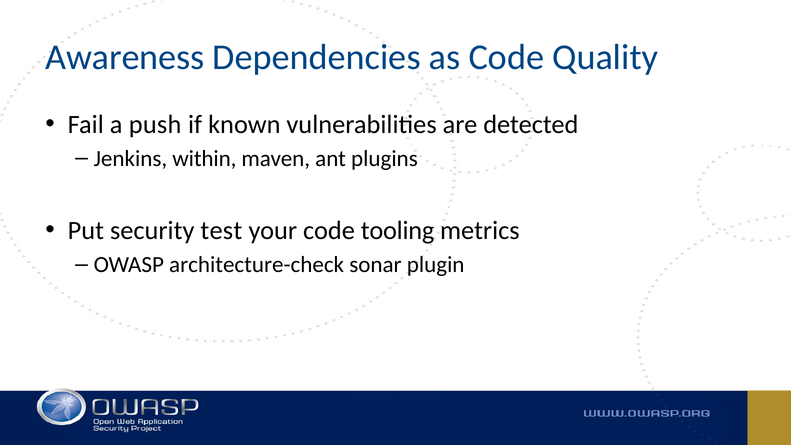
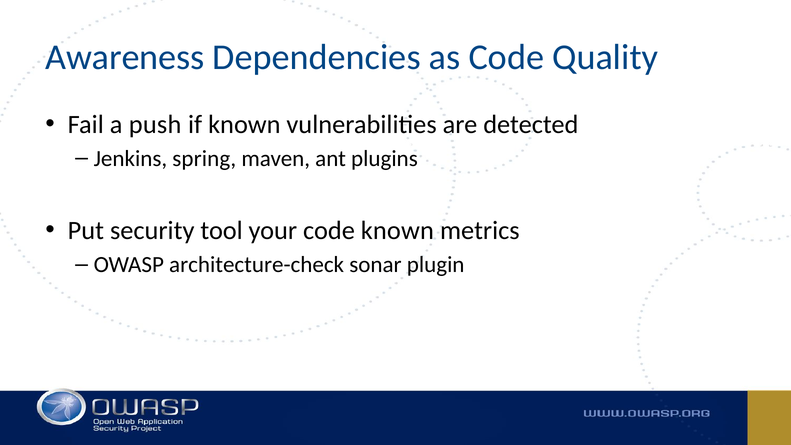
within: within -> spring (204, 159)
test: test -> tool (222, 231)
code tooling: tooling -> known (397, 231)
